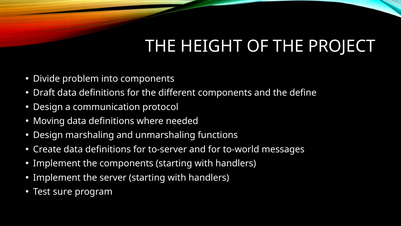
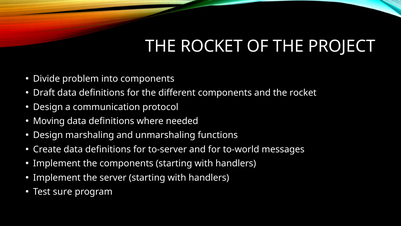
HEIGHT: HEIGHT -> ROCKET (212, 46)
and the define: define -> rocket (303, 93)
